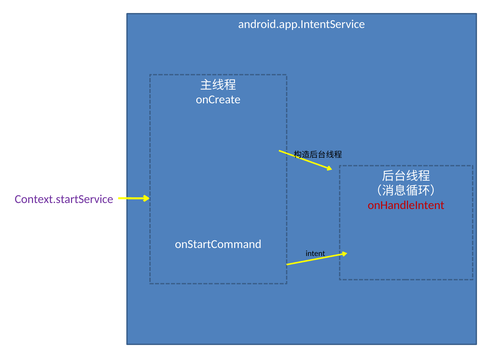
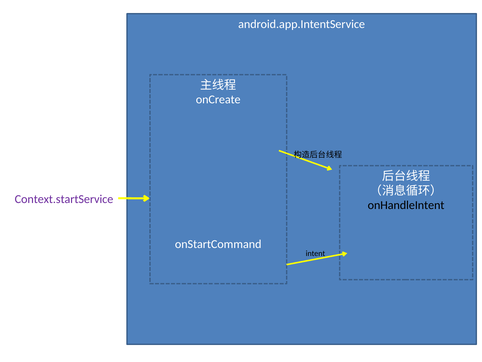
onHandleIntent colour: red -> black (406, 205)
